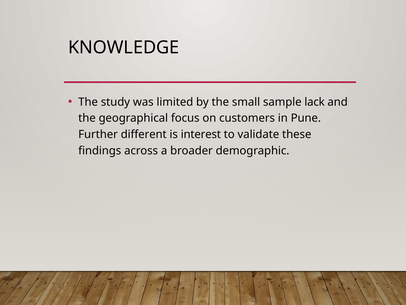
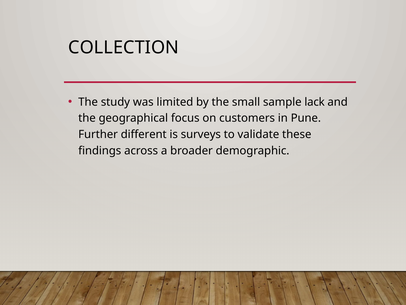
KNOWLEDGE: KNOWLEDGE -> COLLECTION (124, 47)
interest: interest -> surveys (201, 134)
